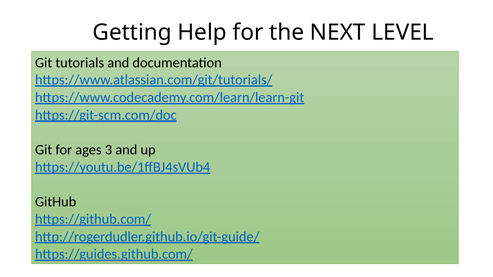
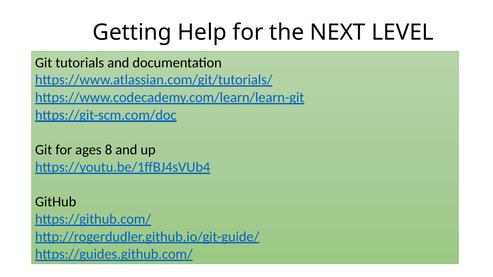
3: 3 -> 8 (108, 150)
